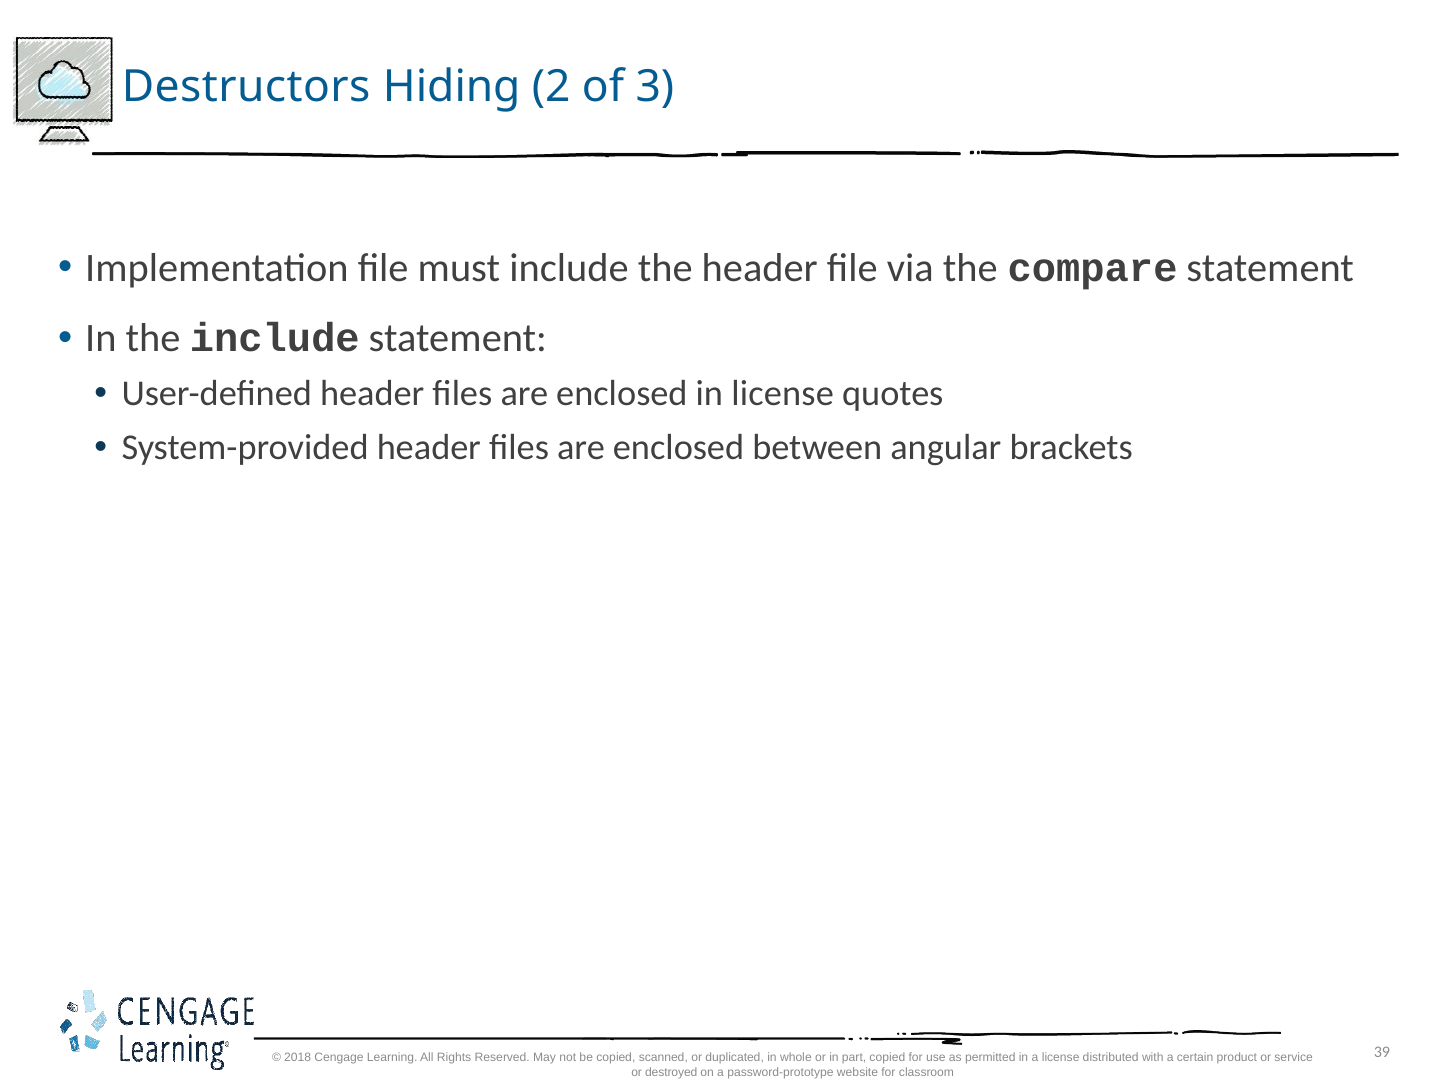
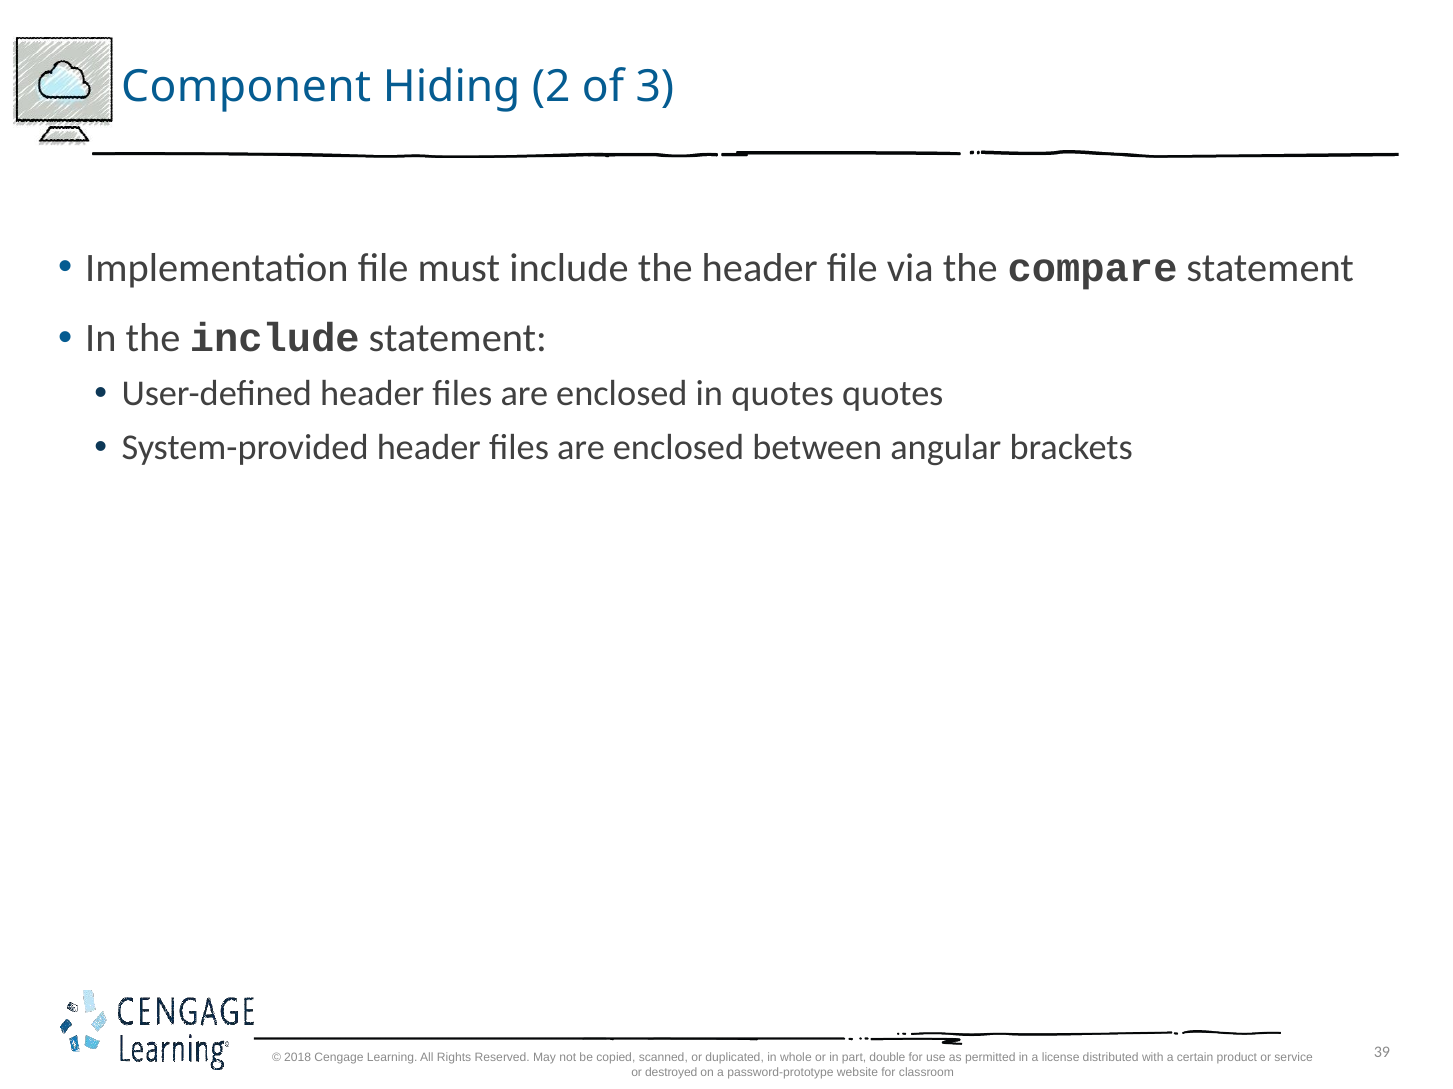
Destructors: Destructors -> Component (246, 87)
in license: license -> quotes (783, 394)
part copied: copied -> double (887, 1058)
